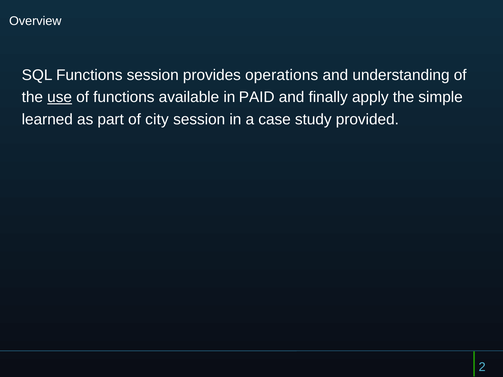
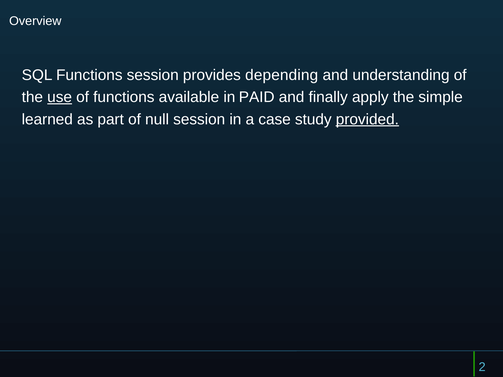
operations: operations -> depending (282, 75)
city: city -> null (157, 119)
provided underline: none -> present (367, 119)
